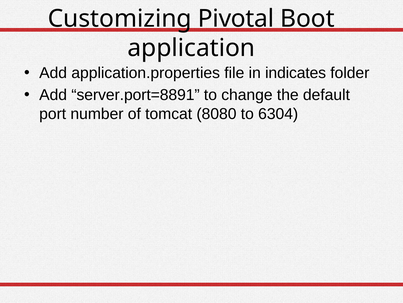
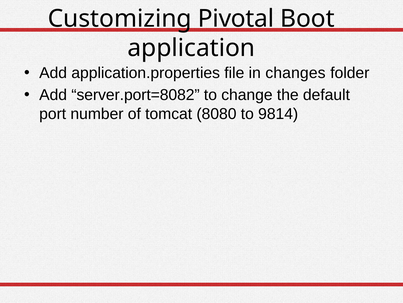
indicates: indicates -> changes (295, 73)
server.port=8891: server.port=8891 -> server.port=8082 (136, 95)
6304: 6304 -> 9814 (278, 114)
